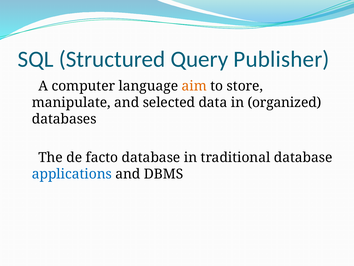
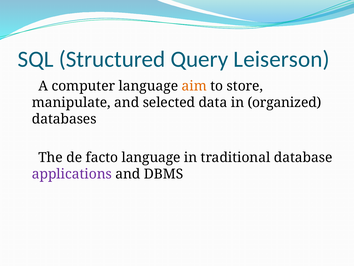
Publisher: Publisher -> Leiserson (282, 59)
facto database: database -> language (151, 157)
applications colour: blue -> purple (72, 174)
